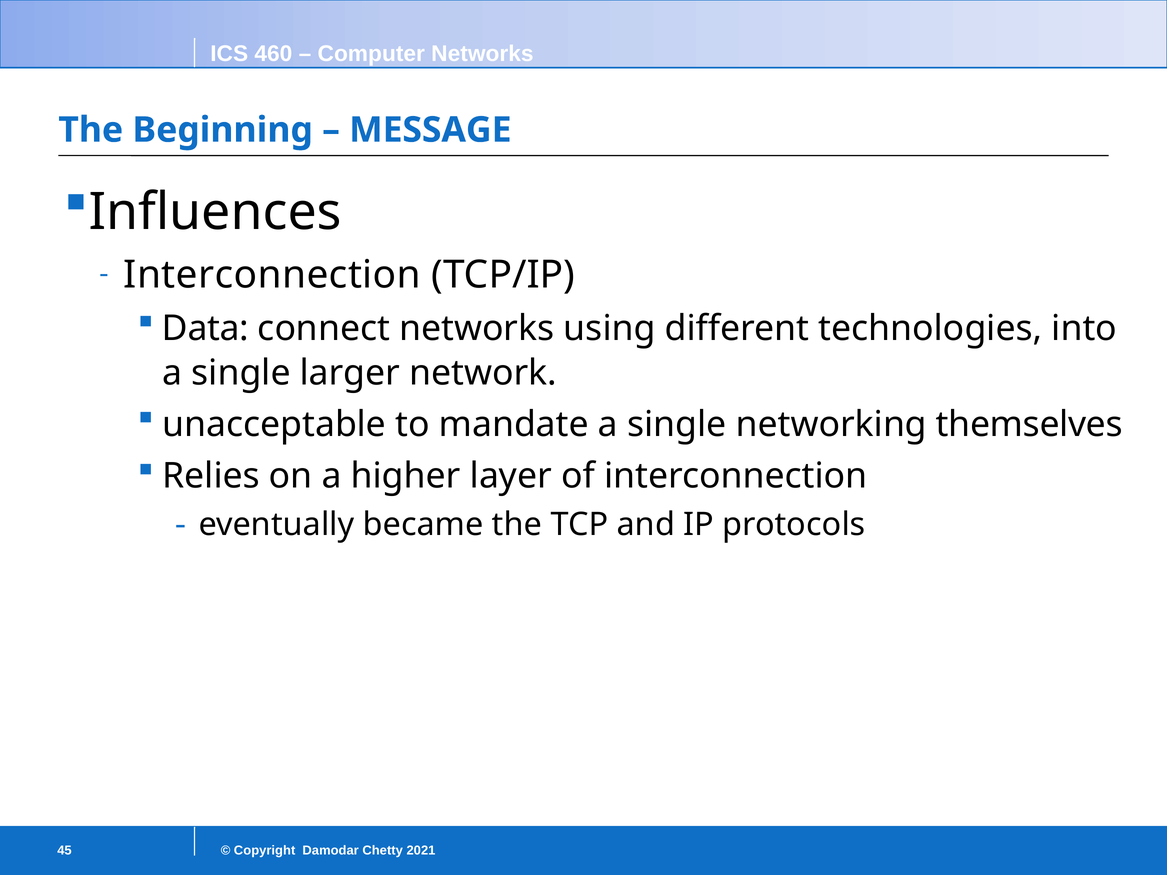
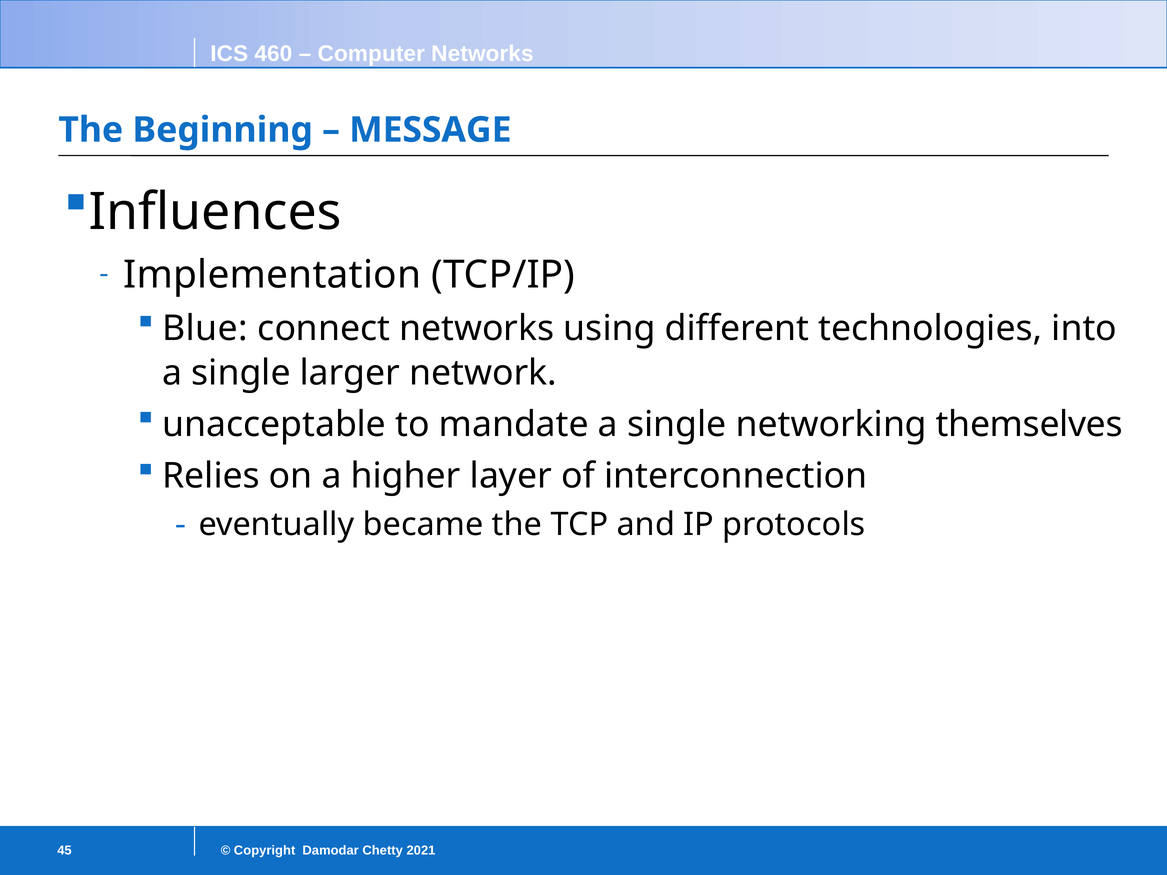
Interconnection: Interconnection -> Implementation (272, 275)
Data: Data -> Blue (205, 329)
